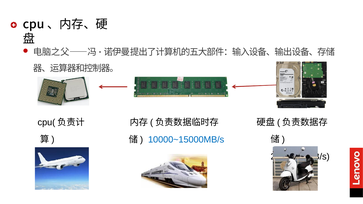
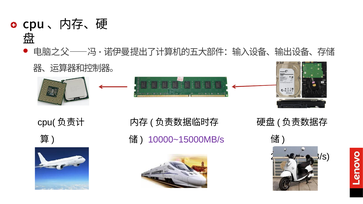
10000~15000MB/s colour: blue -> purple (186, 140)
